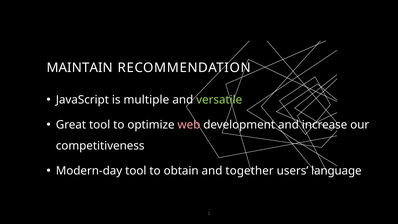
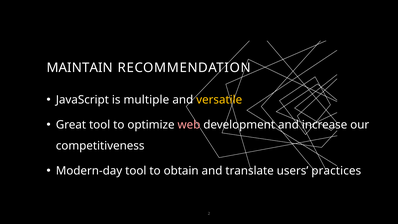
versatile colour: light green -> yellow (219, 100)
together: together -> translate (250, 171)
language: language -> practices (336, 171)
